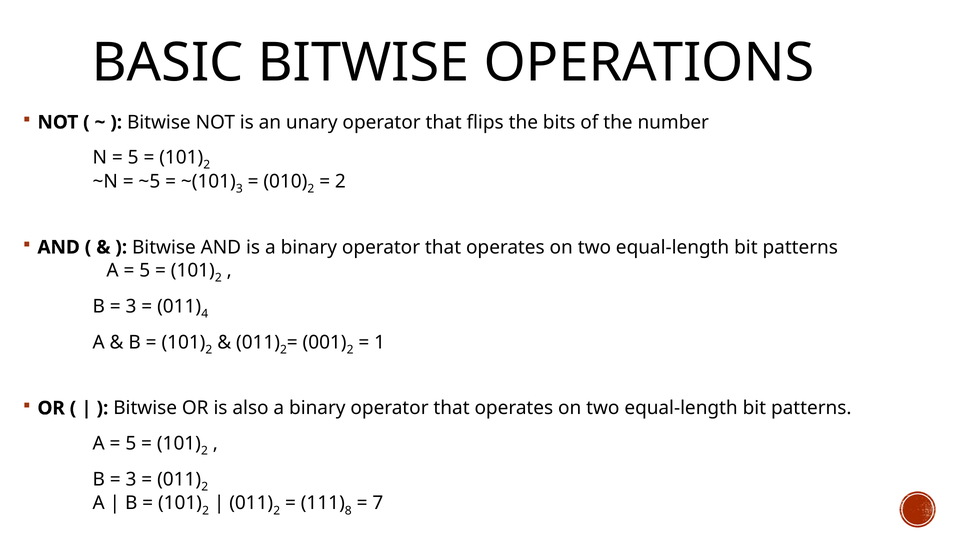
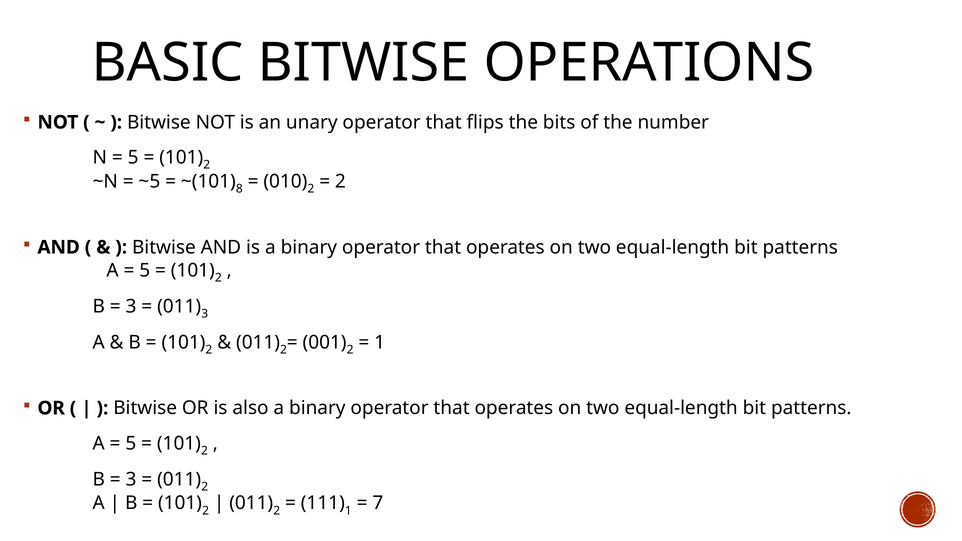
3: 3 -> 8 (239, 189)
4: 4 -> 3 (205, 314)
8: 8 -> 1 (348, 511)
